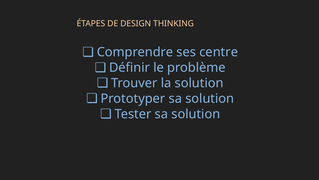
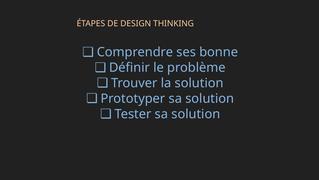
centre: centre -> bonne (219, 52)
